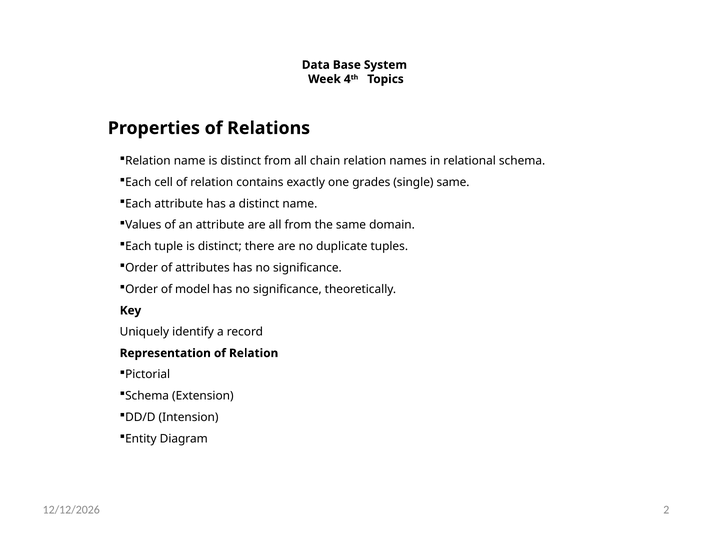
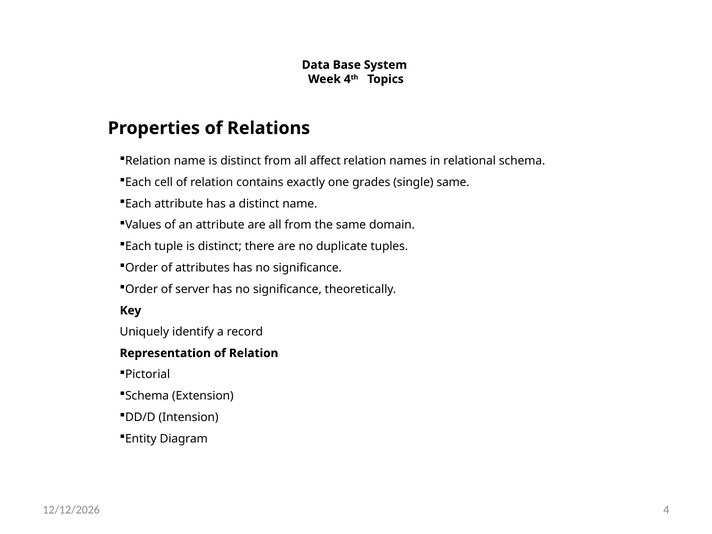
chain: chain -> affect (325, 161)
model: model -> server (193, 289)
2: 2 -> 4 (666, 510)
